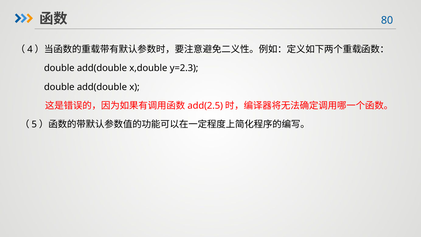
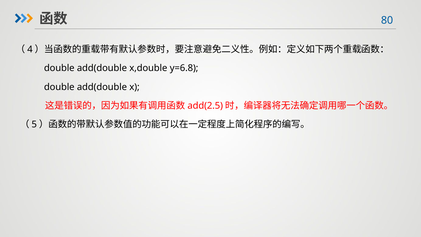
y=2.3: y=2.3 -> y=6.8 (184, 68)
